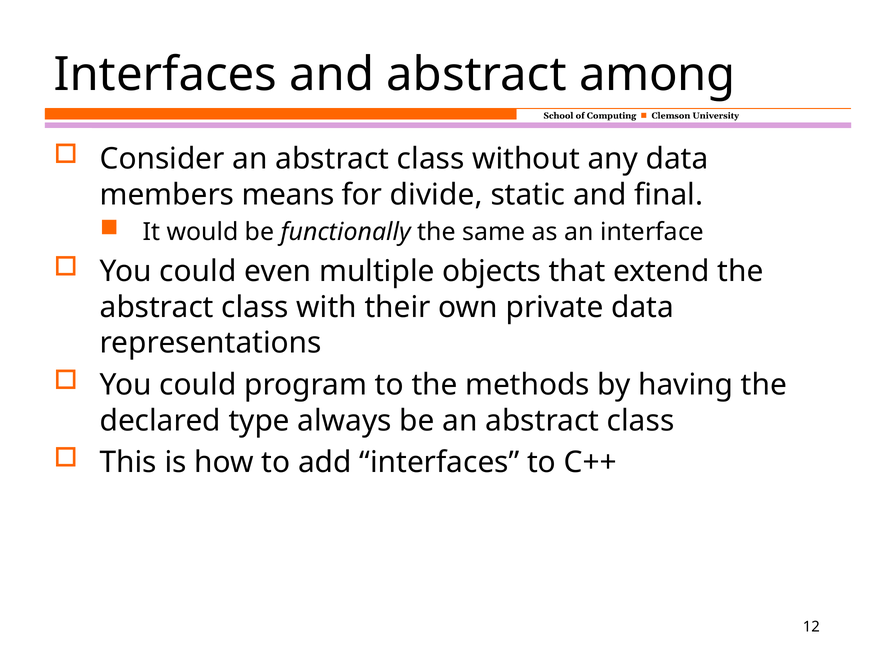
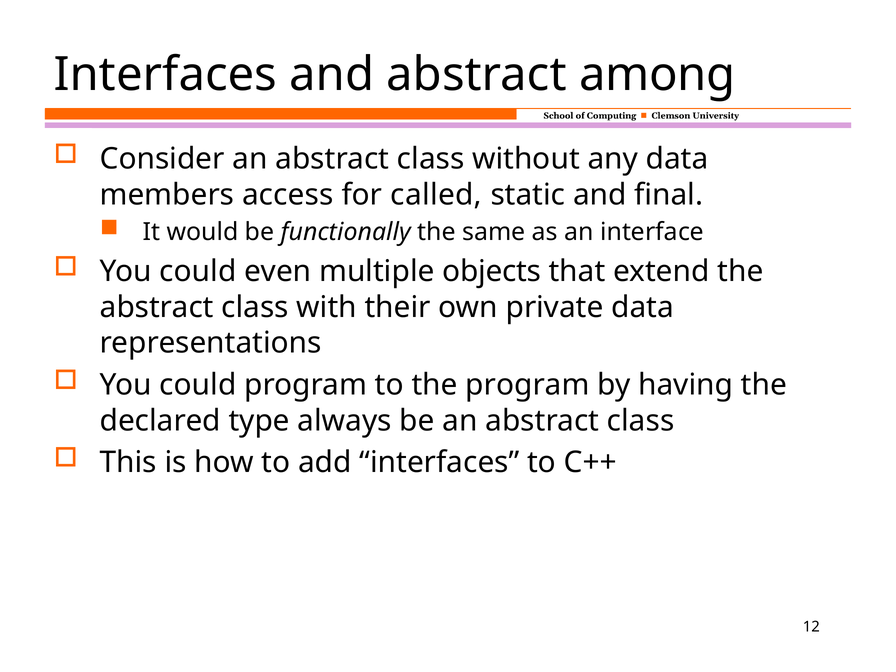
means: means -> access (288, 195)
divide: divide -> called (436, 195)
the methods: methods -> program (527, 385)
